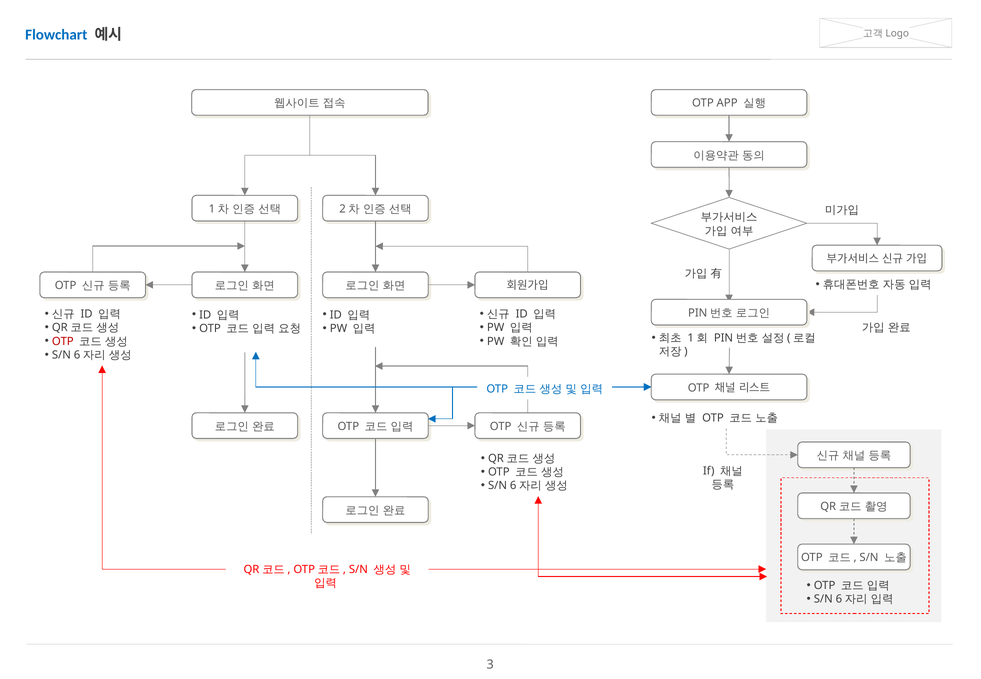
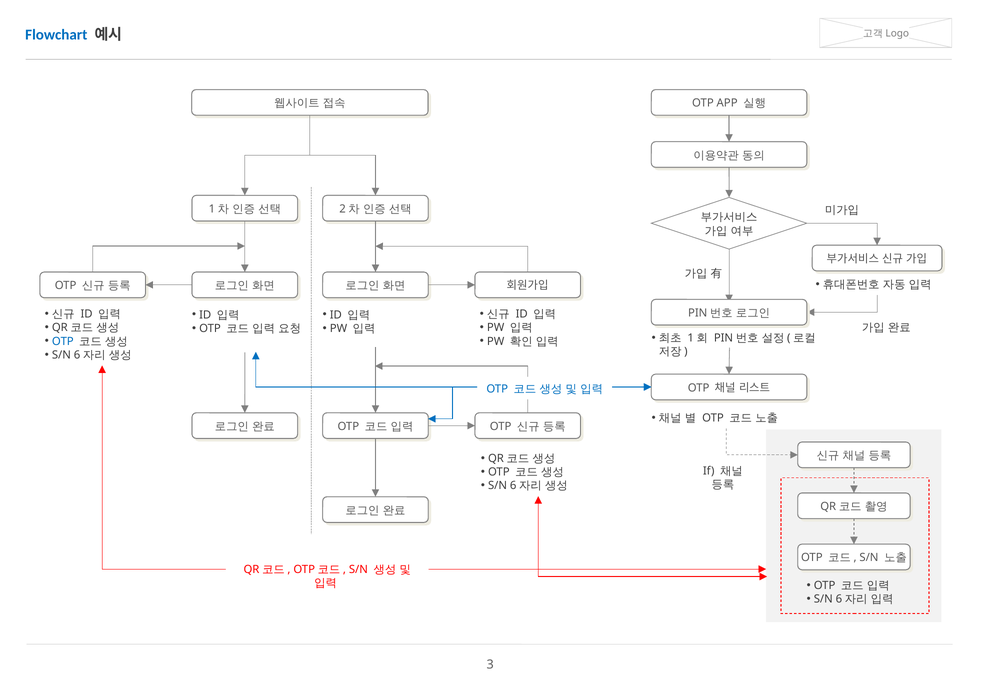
OTP colour: red -> blue (63, 341)
